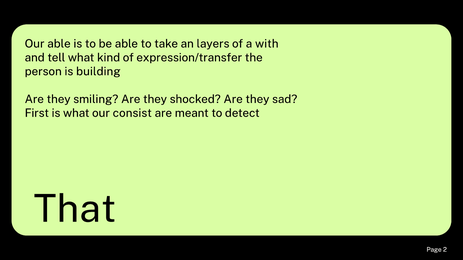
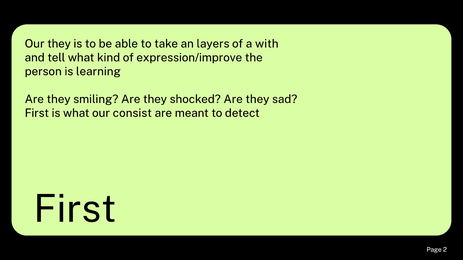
Our able: able -> they (59, 44)
expression/transfer: expression/transfer -> expression/improve (189, 58)
building: building -> learning (98, 72)
That: That -> First (75, 209)
